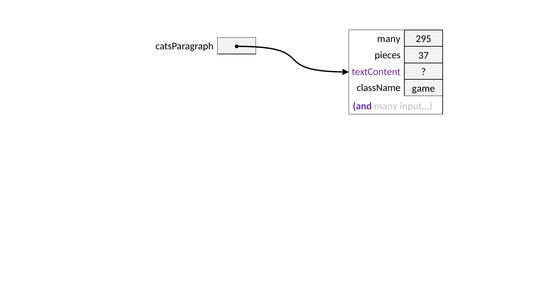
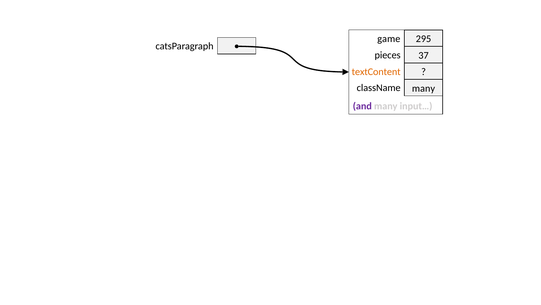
many: many -> game (389, 39)
textContent colour: purple -> orange (376, 72)
game: game -> many (424, 88)
